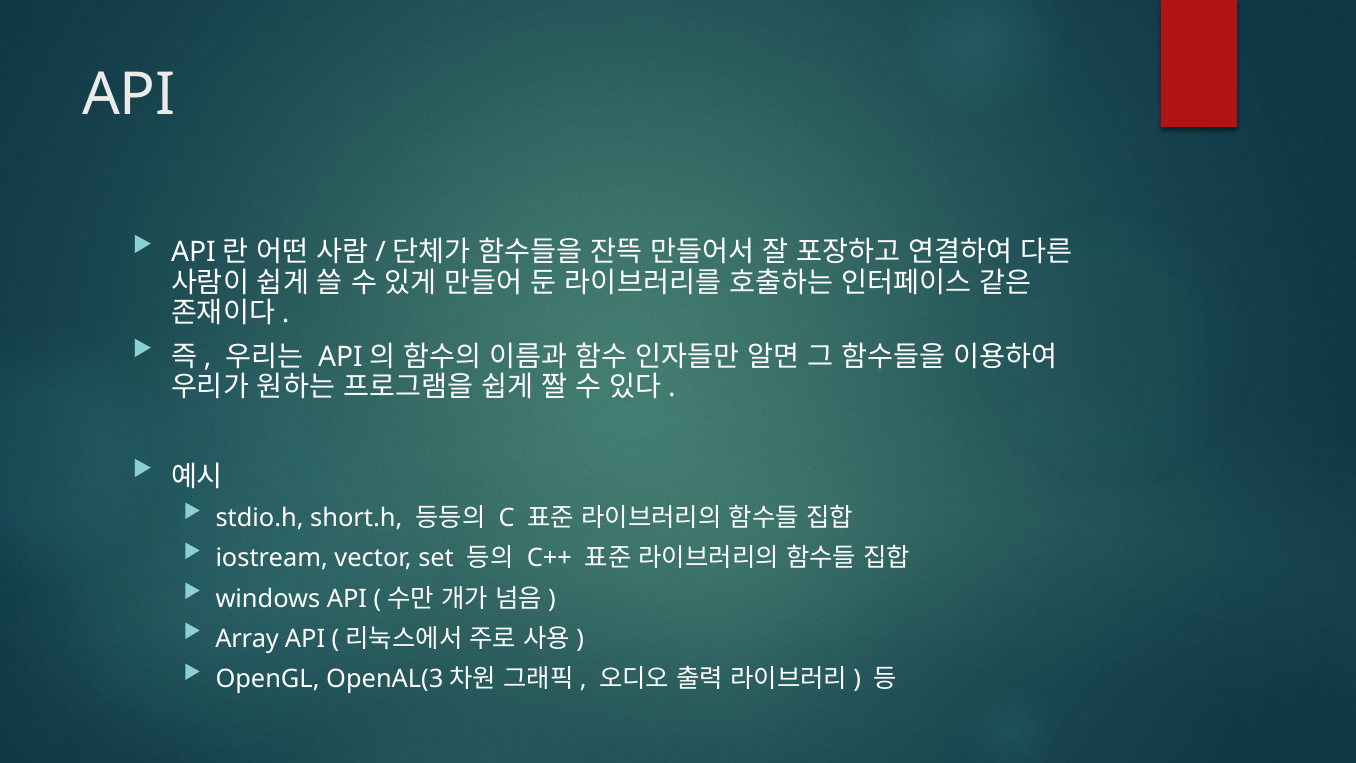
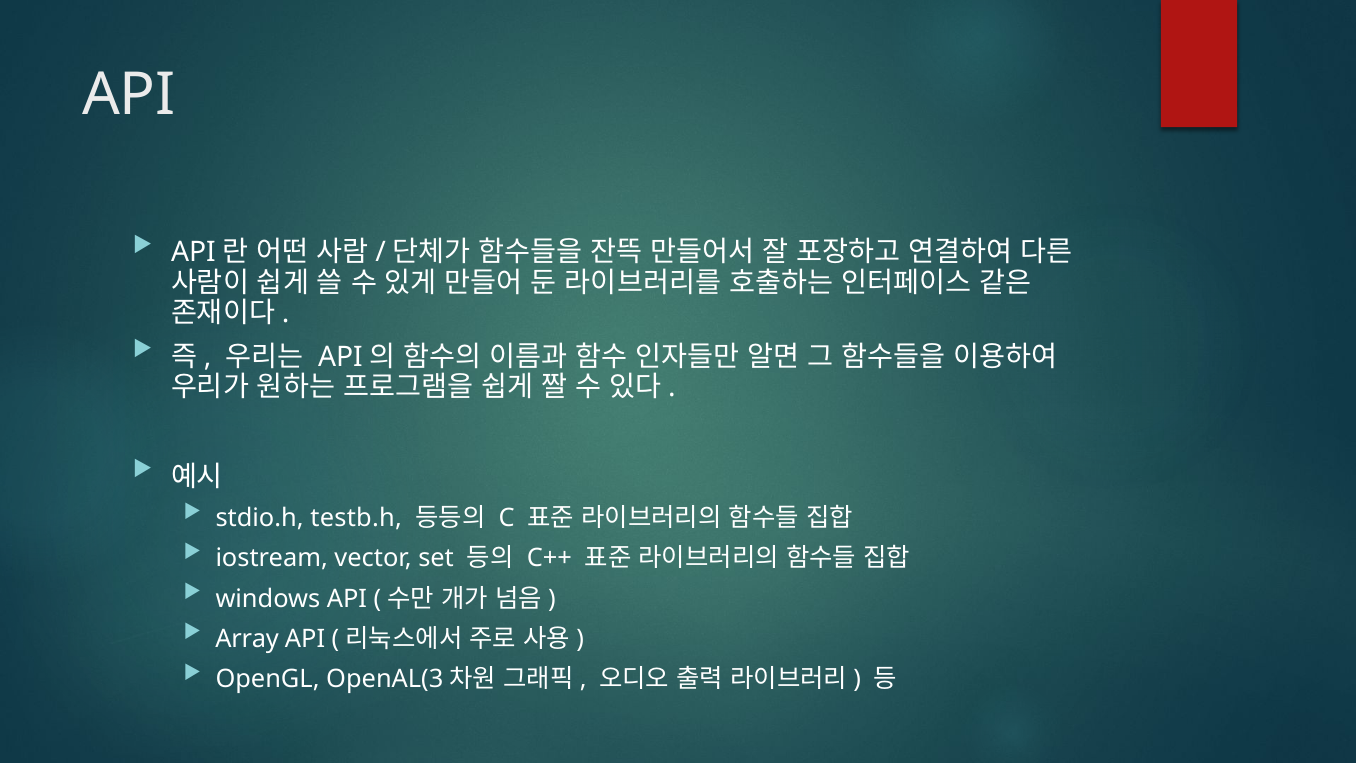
short.h: short.h -> testb.h (356, 518)
